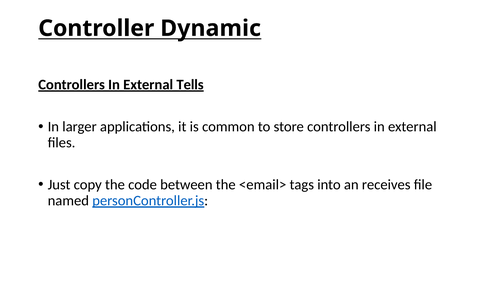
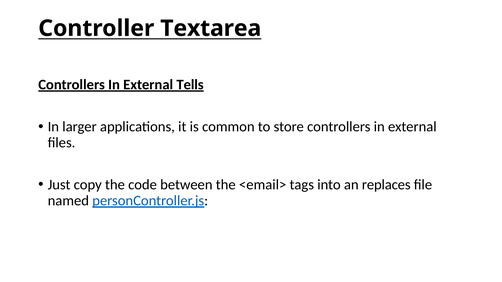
Dynamic: Dynamic -> Textarea (211, 28)
receives: receives -> replaces (386, 185)
